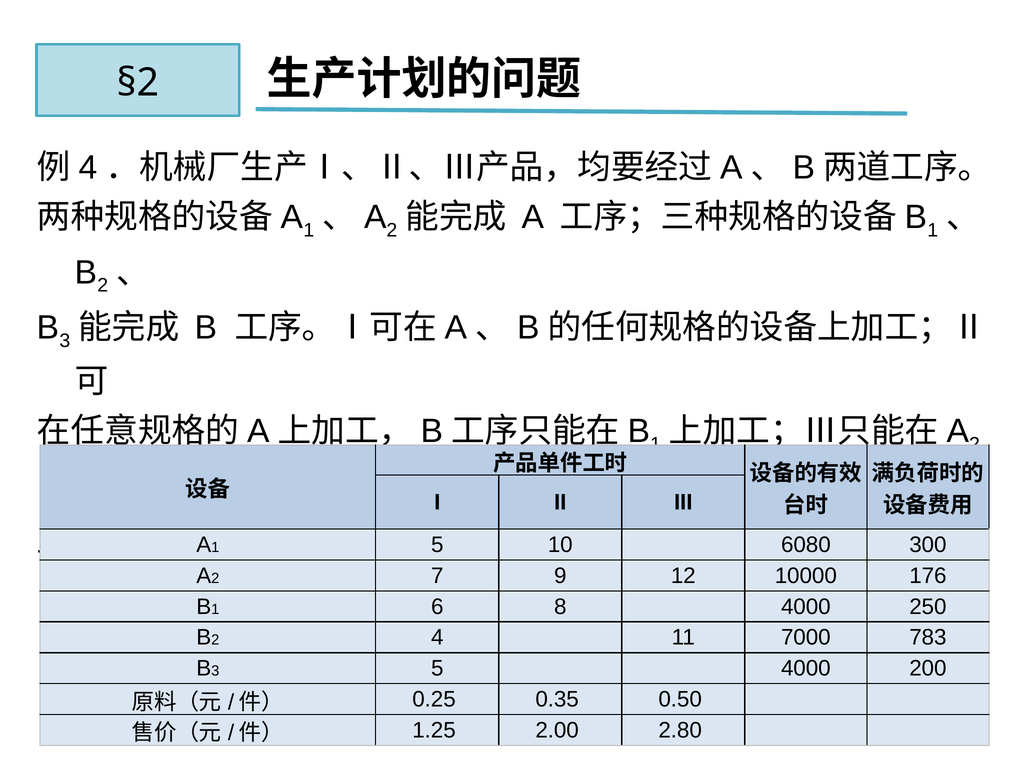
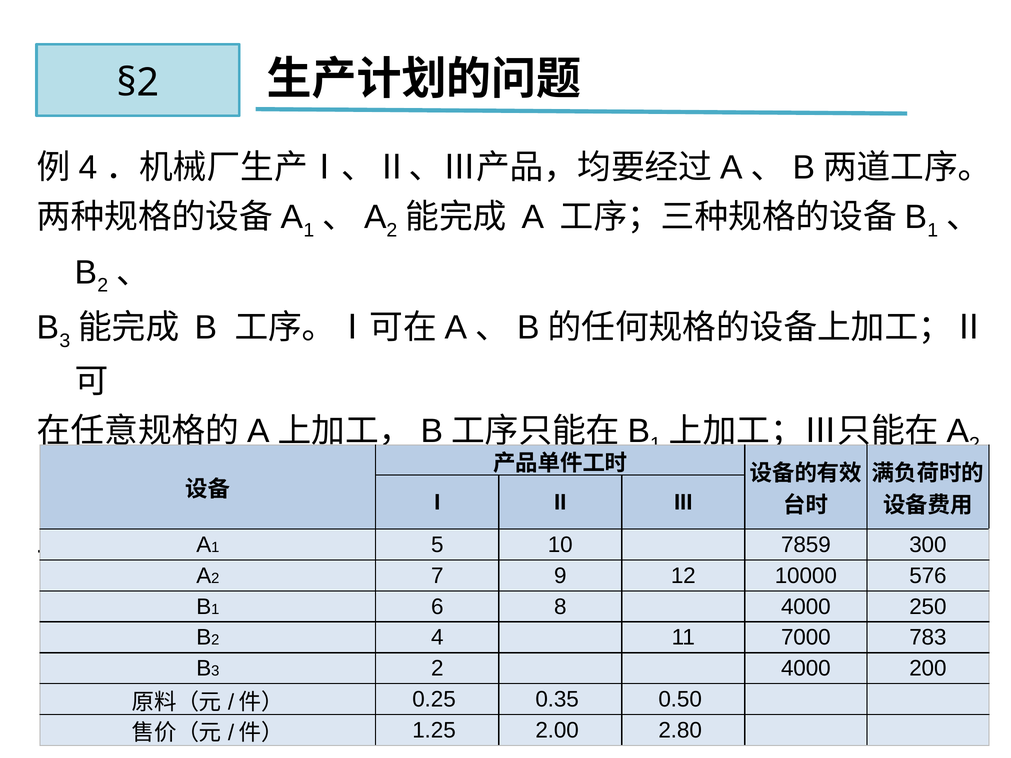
6080: 6080 -> 7859 (806, 545)
176: 176 -> 576 (928, 576)
5: 5 -> 2 (437, 669)
